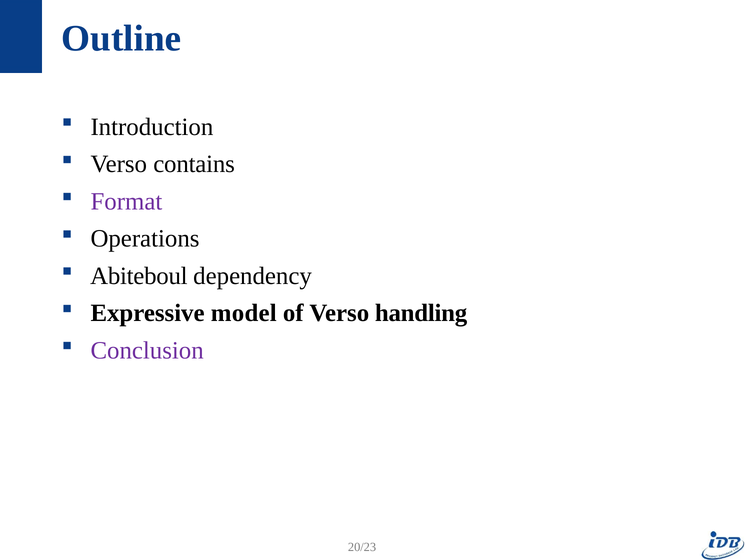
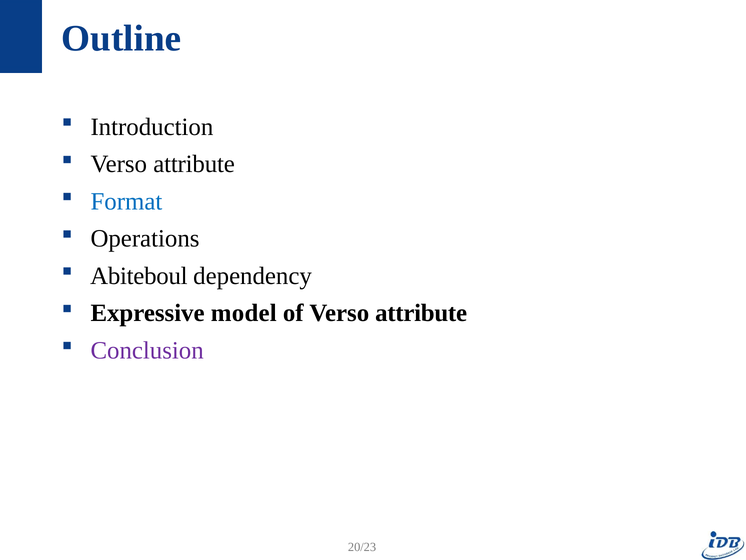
contains: contains -> attribute (194, 164)
Format colour: purple -> blue (126, 201)
of Verso handling: handling -> attribute (421, 313)
